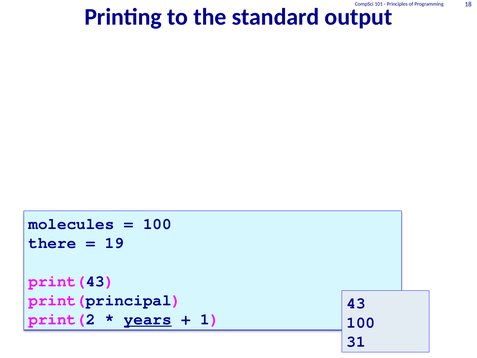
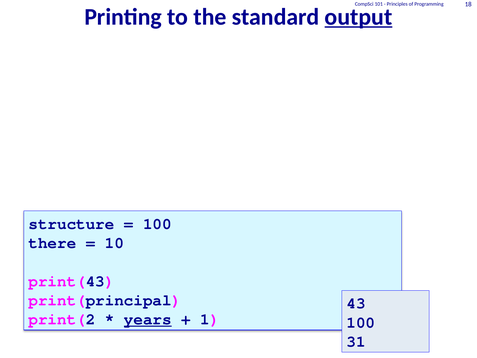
output underline: none -> present (358, 17)
molecules: molecules -> structure (71, 224)
19: 19 -> 10 (114, 243)
